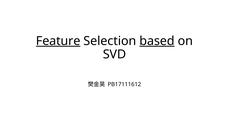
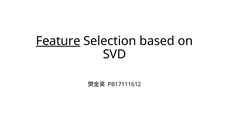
based underline: present -> none (157, 41)
